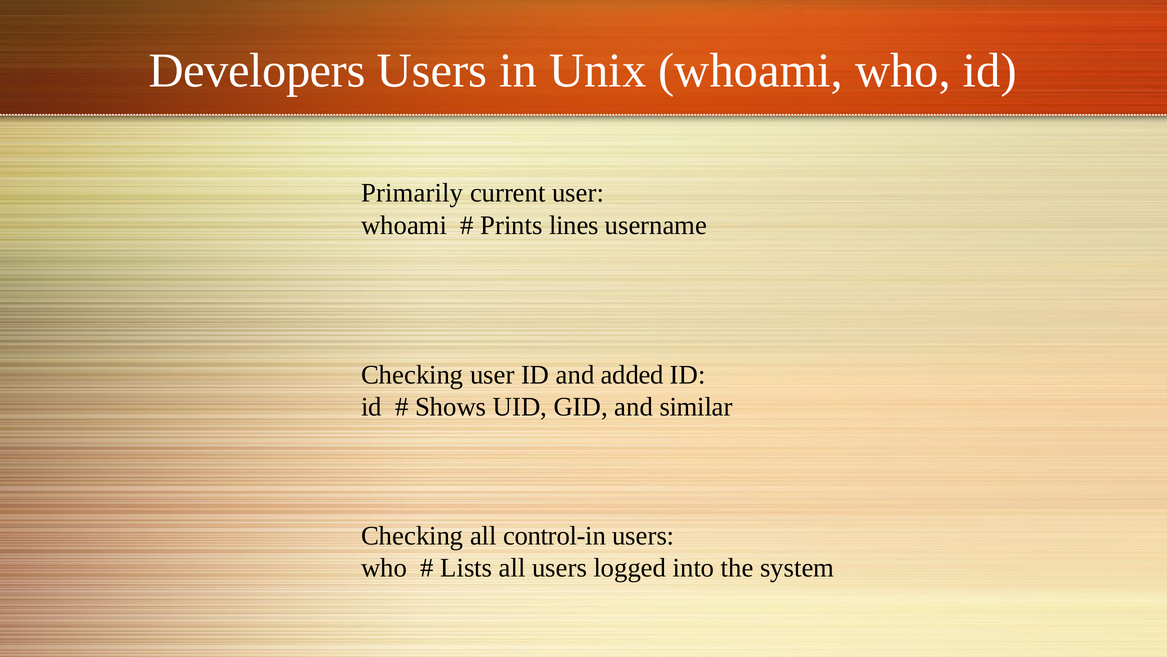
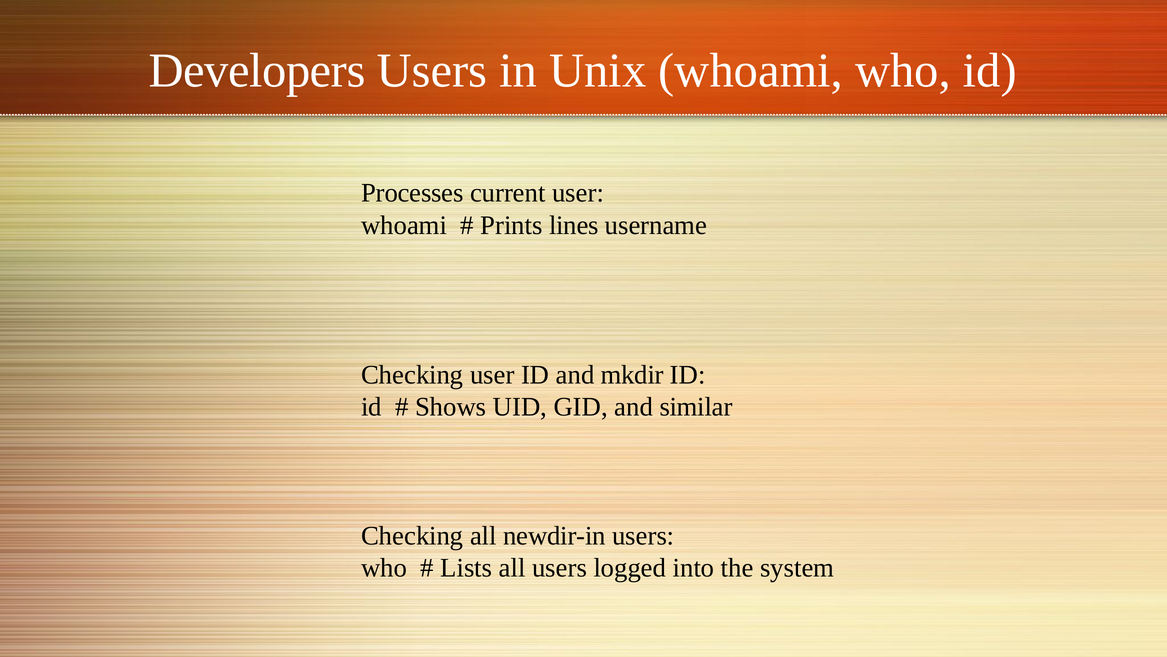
Primarily: Primarily -> Processes (412, 193)
added: added -> mkdir (632, 375)
control-in: control-in -> newdir-in (554, 535)
